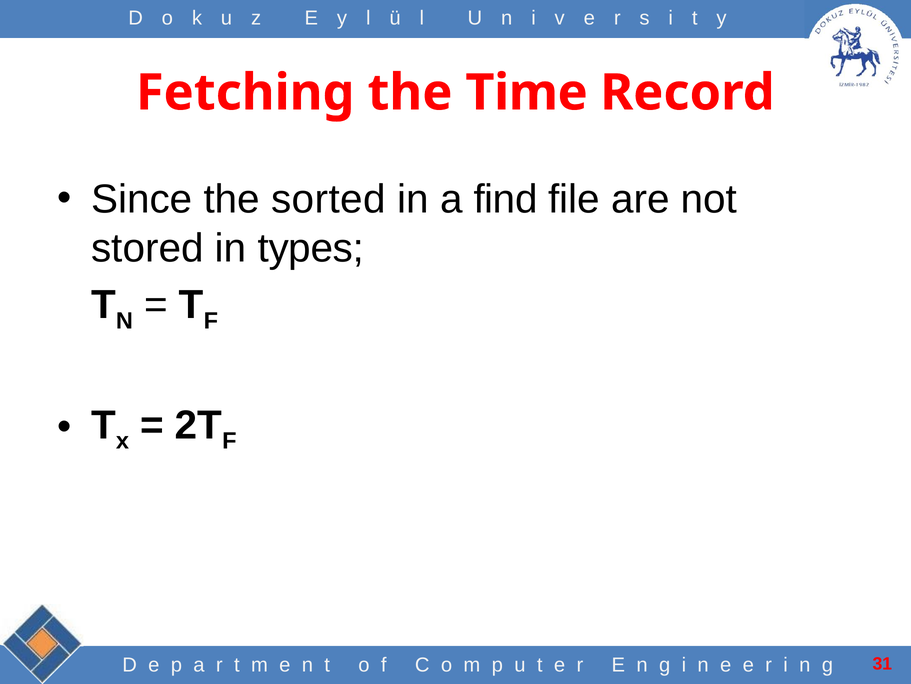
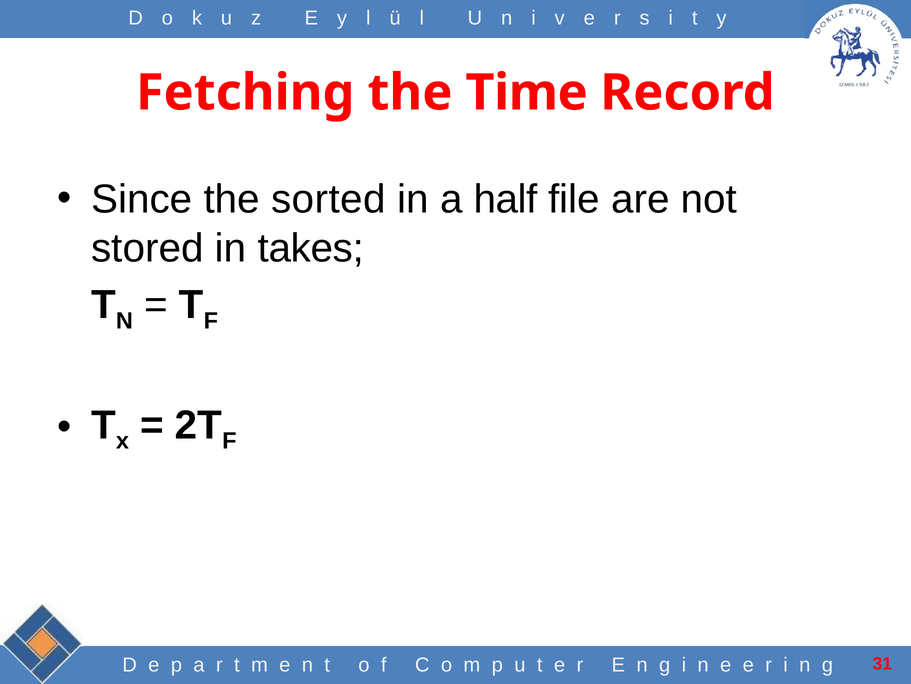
find: find -> half (506, 199)
types: types -> takes (311, 248)
